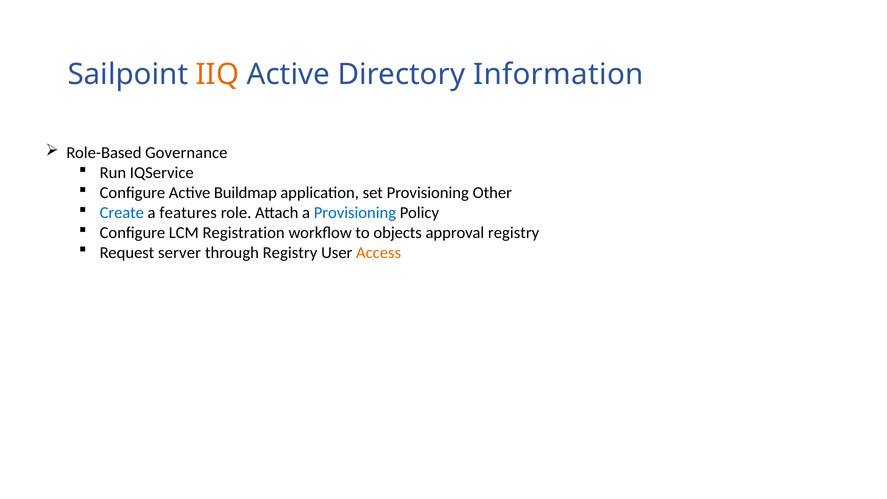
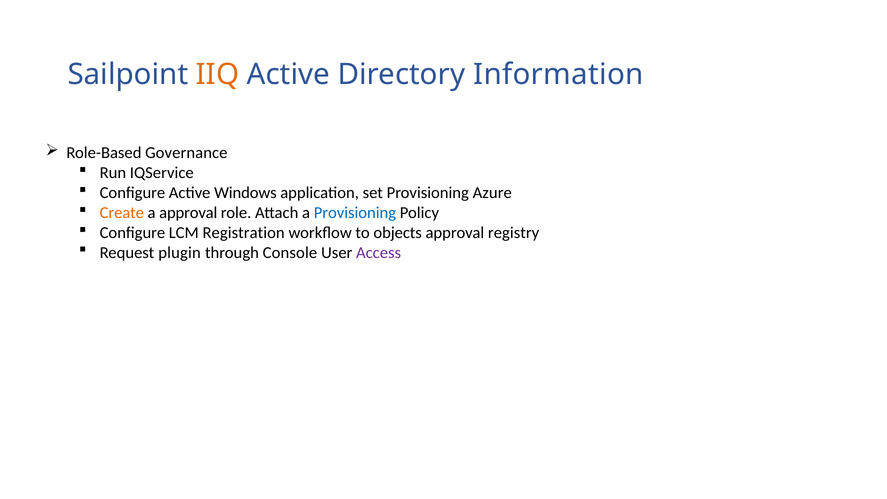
Buildmap: Buildmap -> Windows (245, 193)
Other: Other -> Azure (492, 193)
Create colour: blue -> orange (122, 213)
a features: features -> approval (188, 213)
server: server -> plugin (180, 253)
through Registry: Registry -> Console (290, 253)
Access colour: orange -> purple (379, 253)
